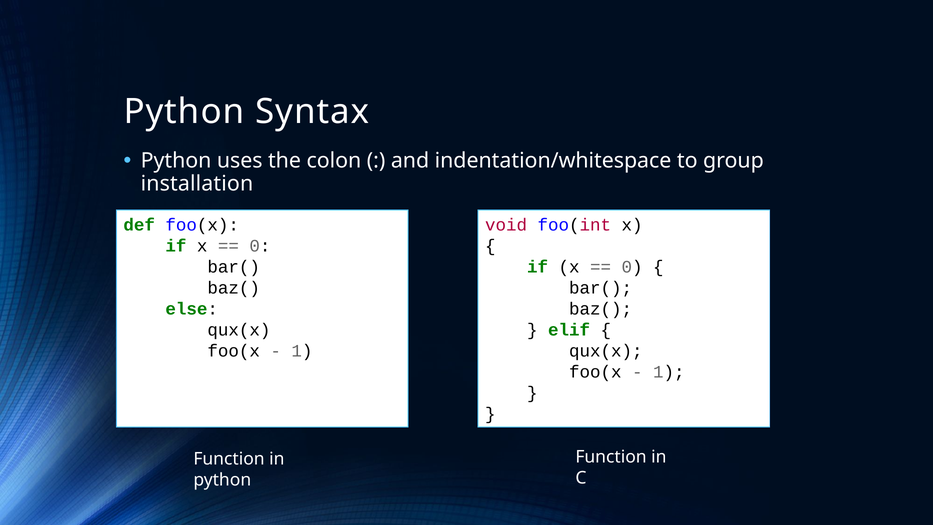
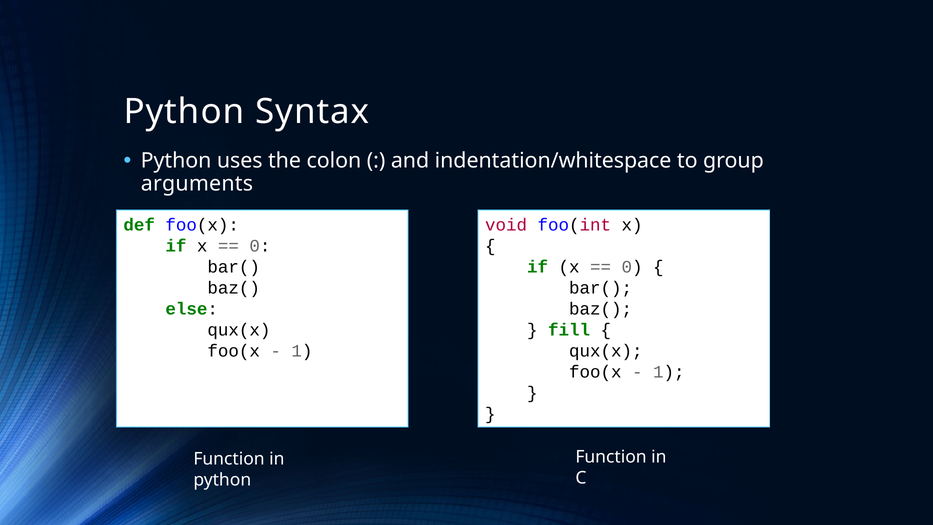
installation: installation -> arguments (197, 184)
elif: elif -> fill (569, 330)
